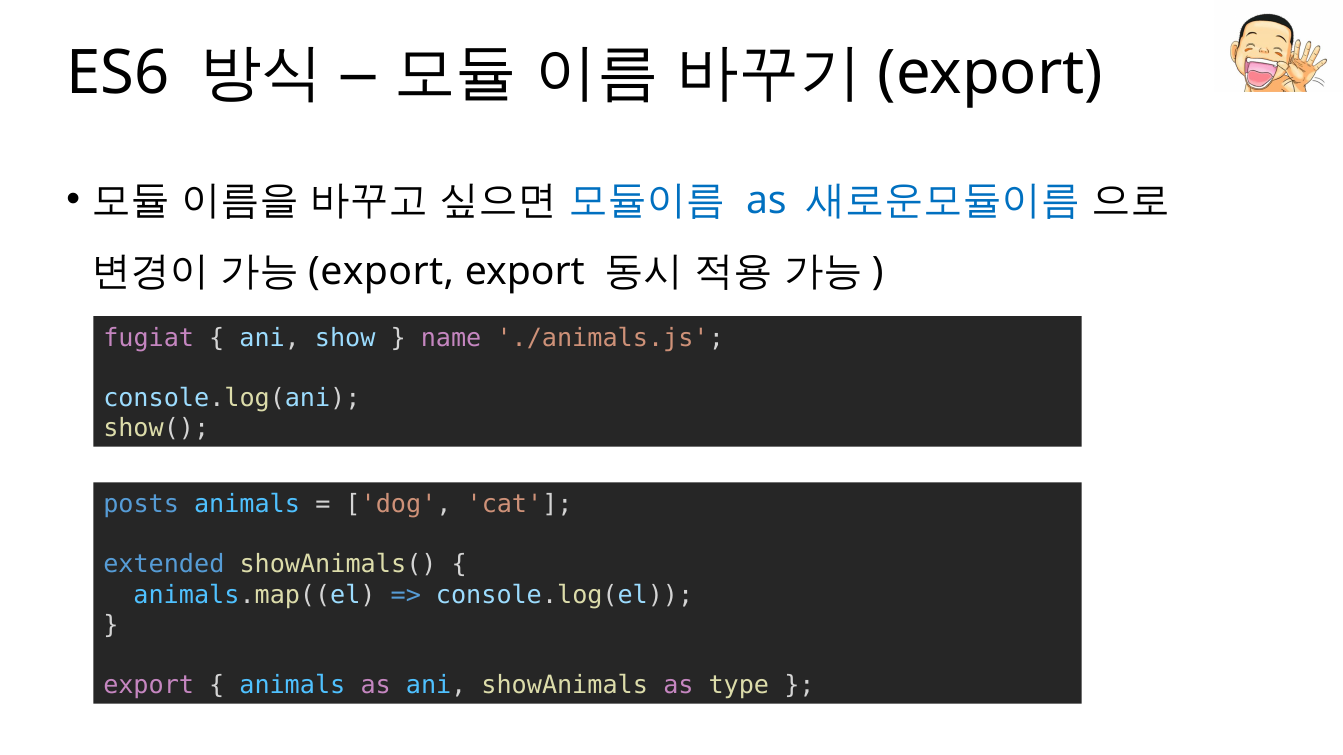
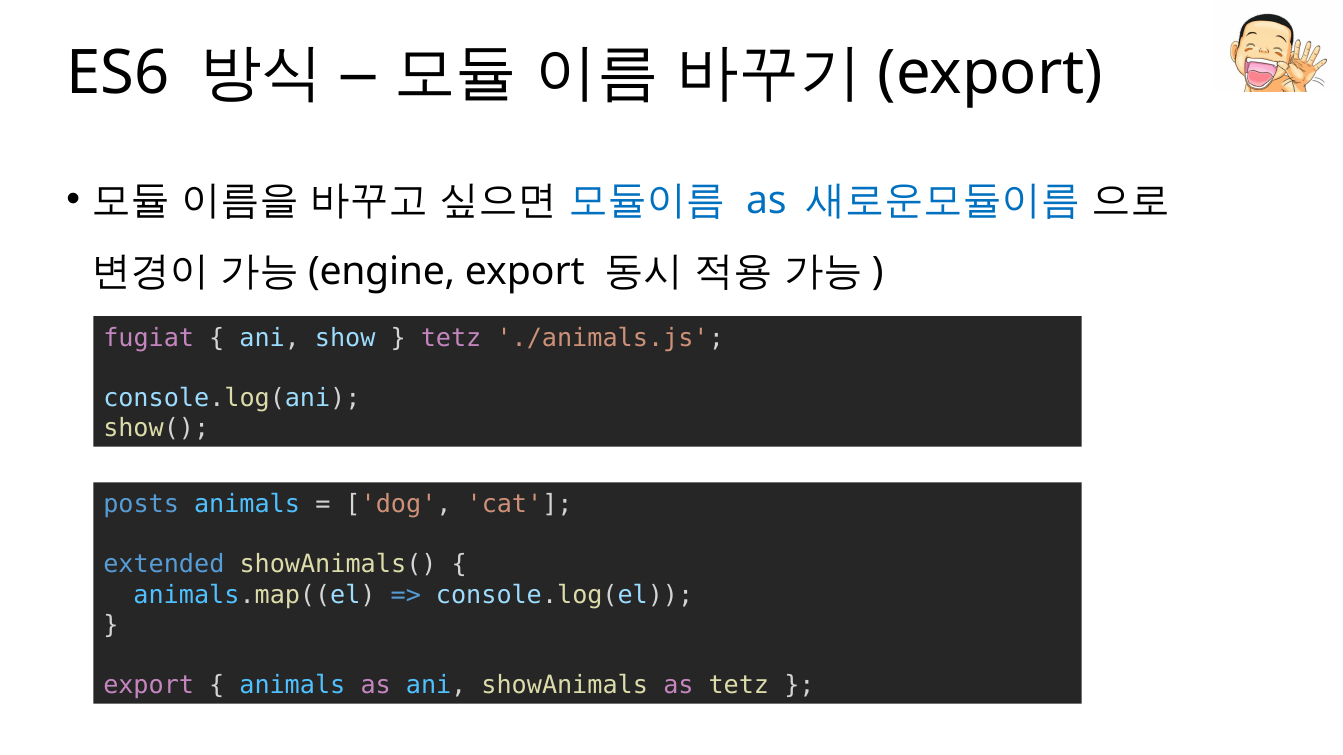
export: export -> engine (382, 271)
name: name -> tetz (451, 338)
as type: type -> tetz (739, 686)
